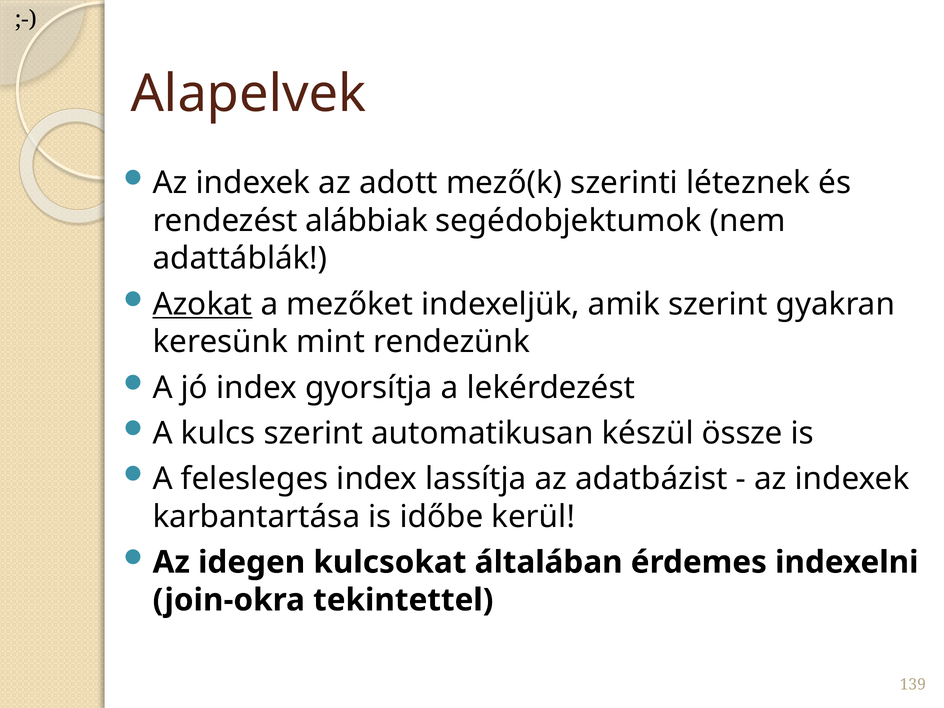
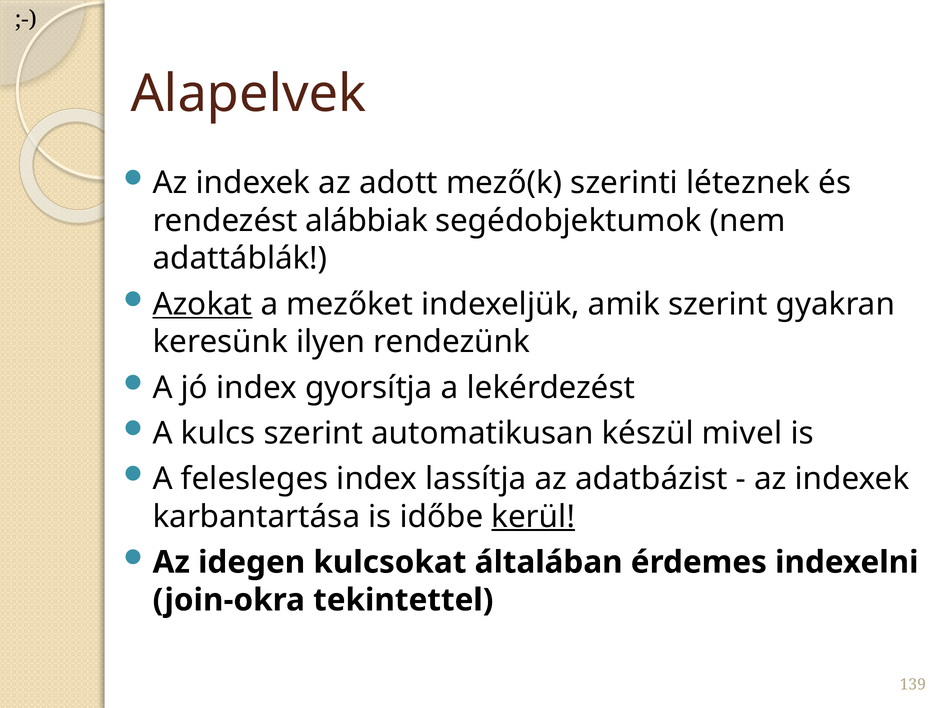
mint: mint -> ilyen (331, 342)
össze: össze -> mivel (742, 433)
kerül underline: none -> present (533, 517)
